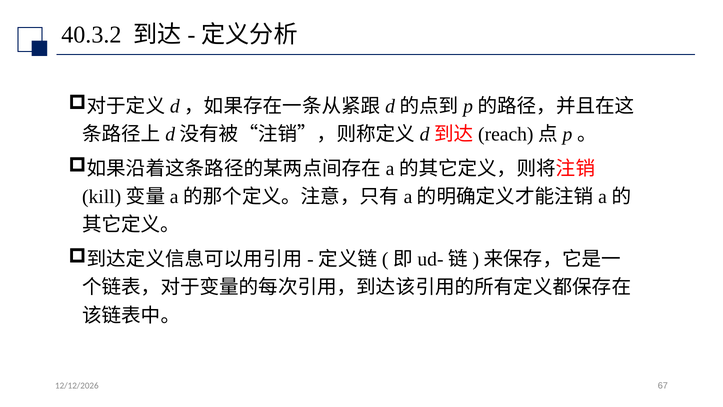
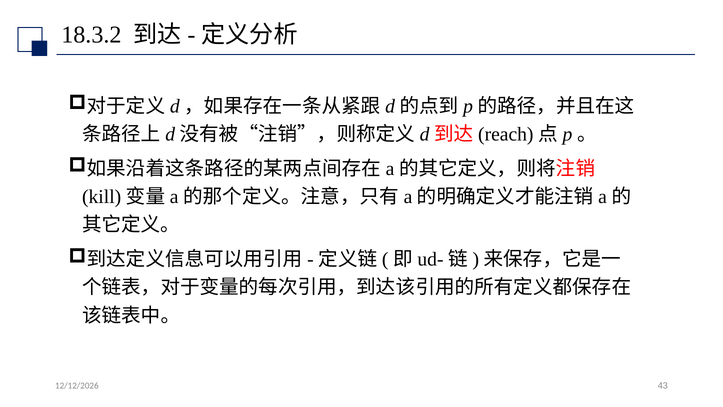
40.3.2: 40.3.2 -> 18.3.2 (91, 35)
67: 67 -> 43 (663, 386)
